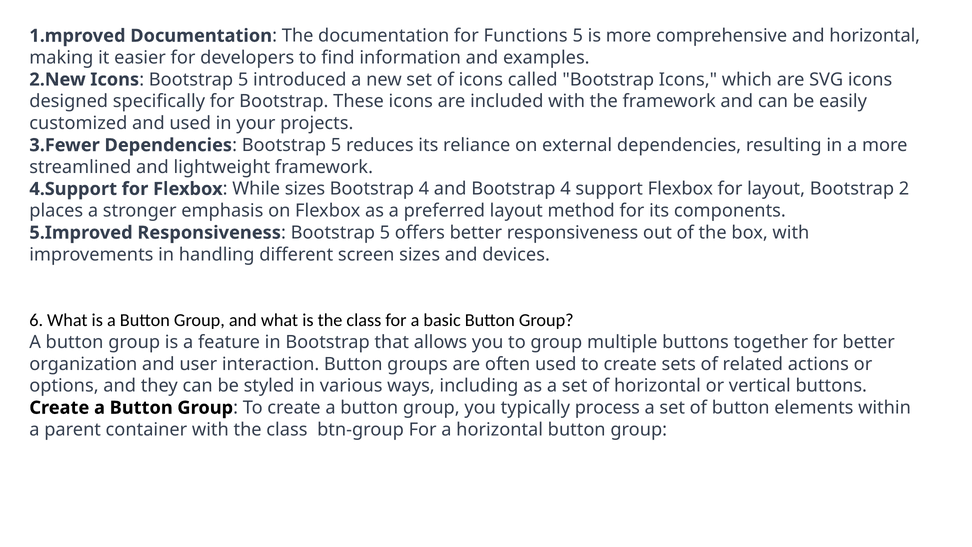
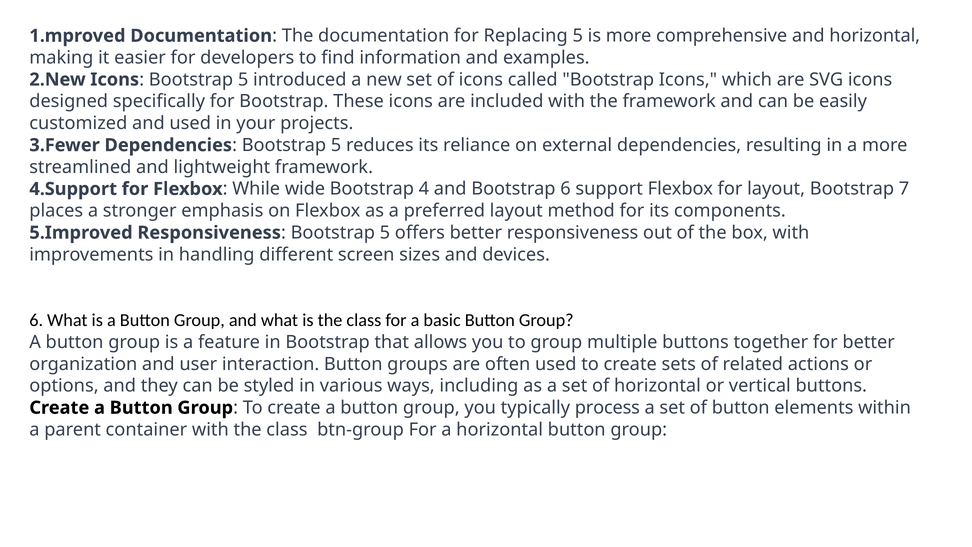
Functions: Functions -> Replacing (526, 36)
While sizes: sizes -> wide (305, 189)
and Bootstrap 4: 4 -> 6 (566, 189)
2: 2 -> 7 (904, 189)
